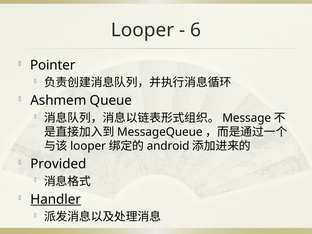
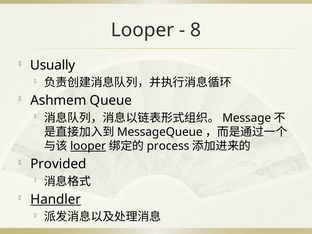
6: 6 -> 8 (196, 30)
Pointer: Pointer -> Usually (53, 65)
looper underline: none -> present (88, 146)
android: android -> process (168, 146)
